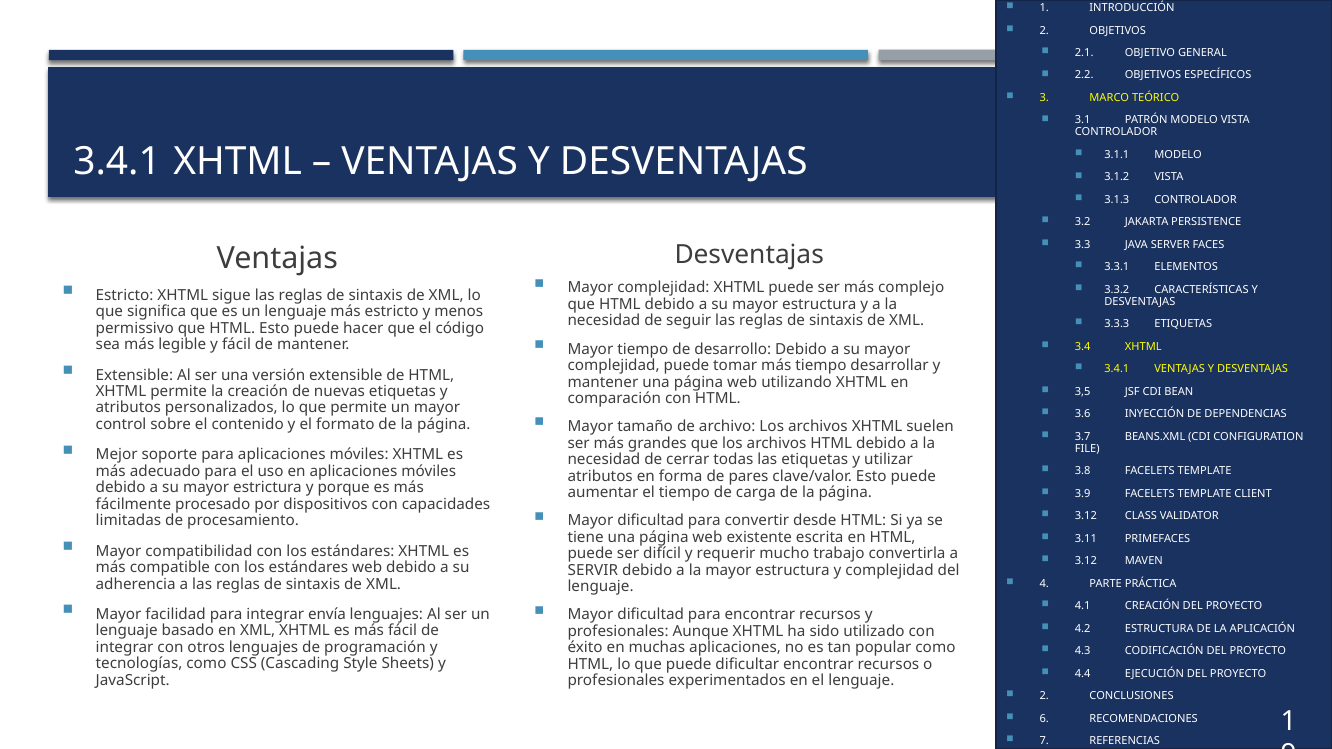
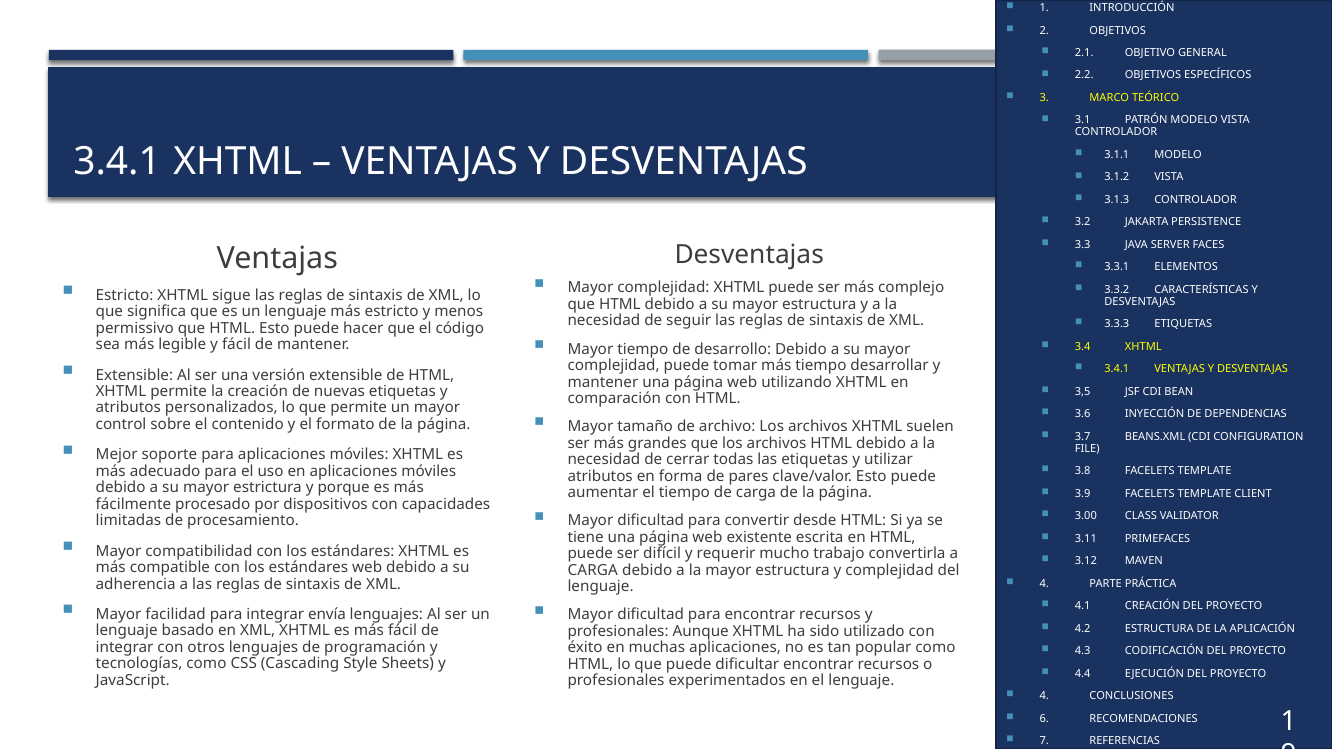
3.12: 3.12 -> 3.00 (1086, 516)
SERVIR: SERVIR -> CARGA (593, 570)
2: 2 -> 4 (1044, 696)
